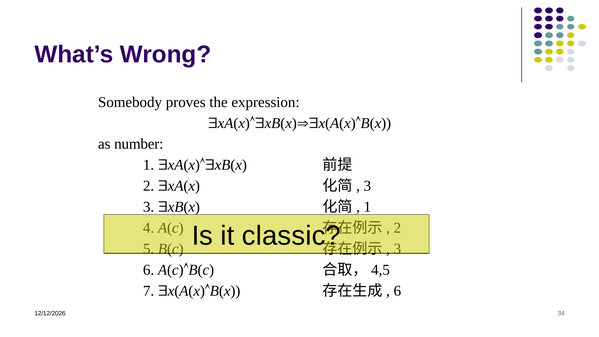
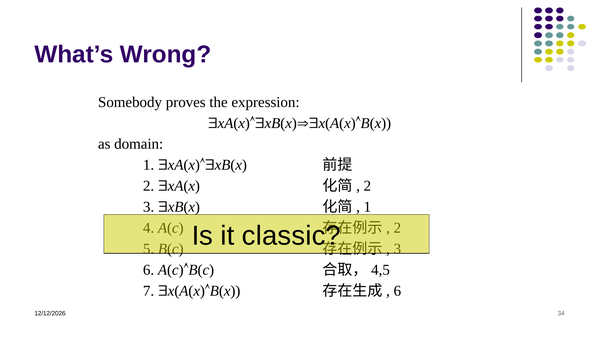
number: number -> domain (139, 144)
3: 3 -> 2 (367, 186)
